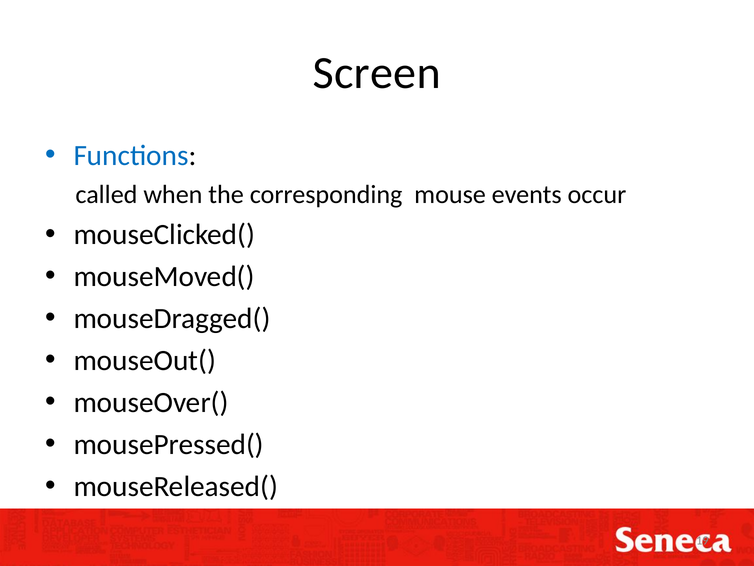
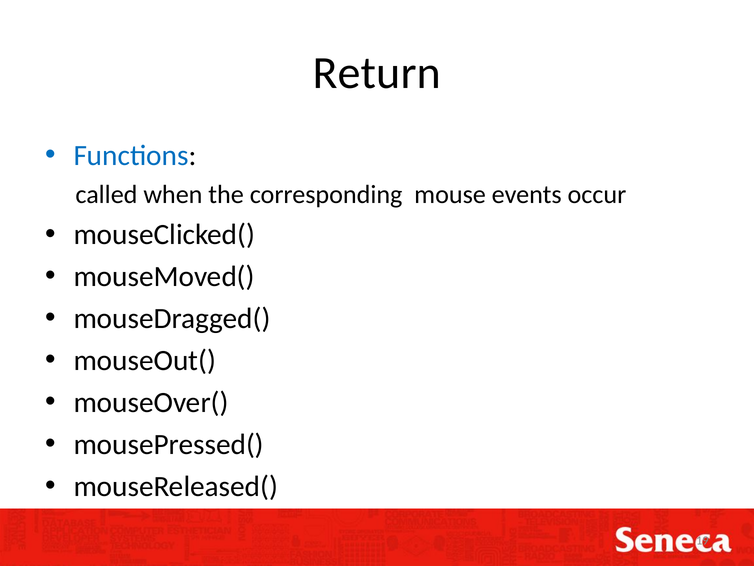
Screen: Screen -> Return (377, 73)
